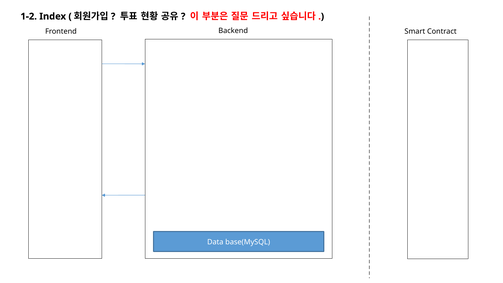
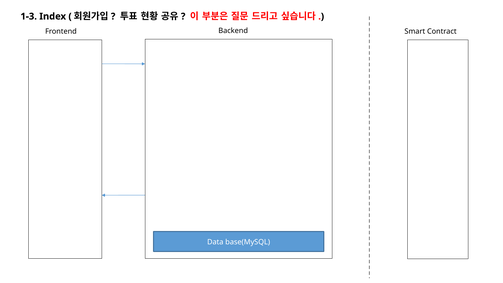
1-2: 1-2 -> 1-3 (29, 16)
